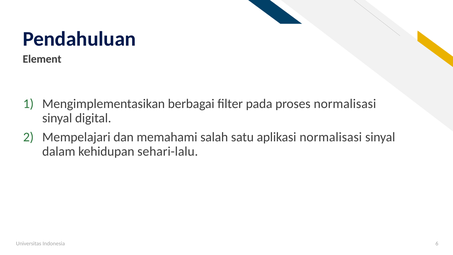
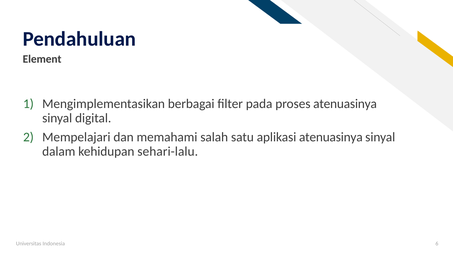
proses normalisasi: normalisasi -> atenuasinya (345, 104)
aplikasi normalisasi: normalisasi -> atenuasinya (331, 137)
